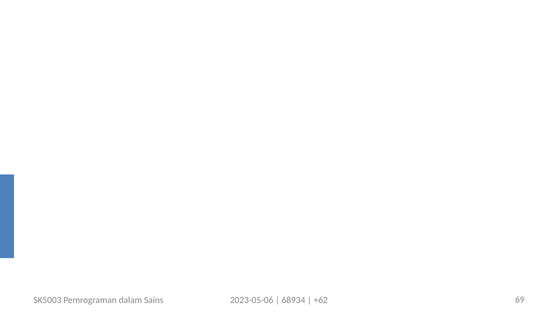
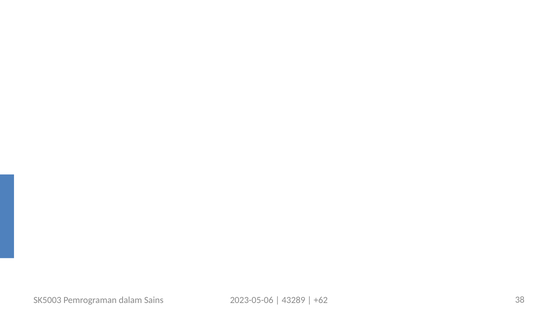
68934: 68934 -> 43289 (293, 300)
69: 69 -> 38 (520, 300)
